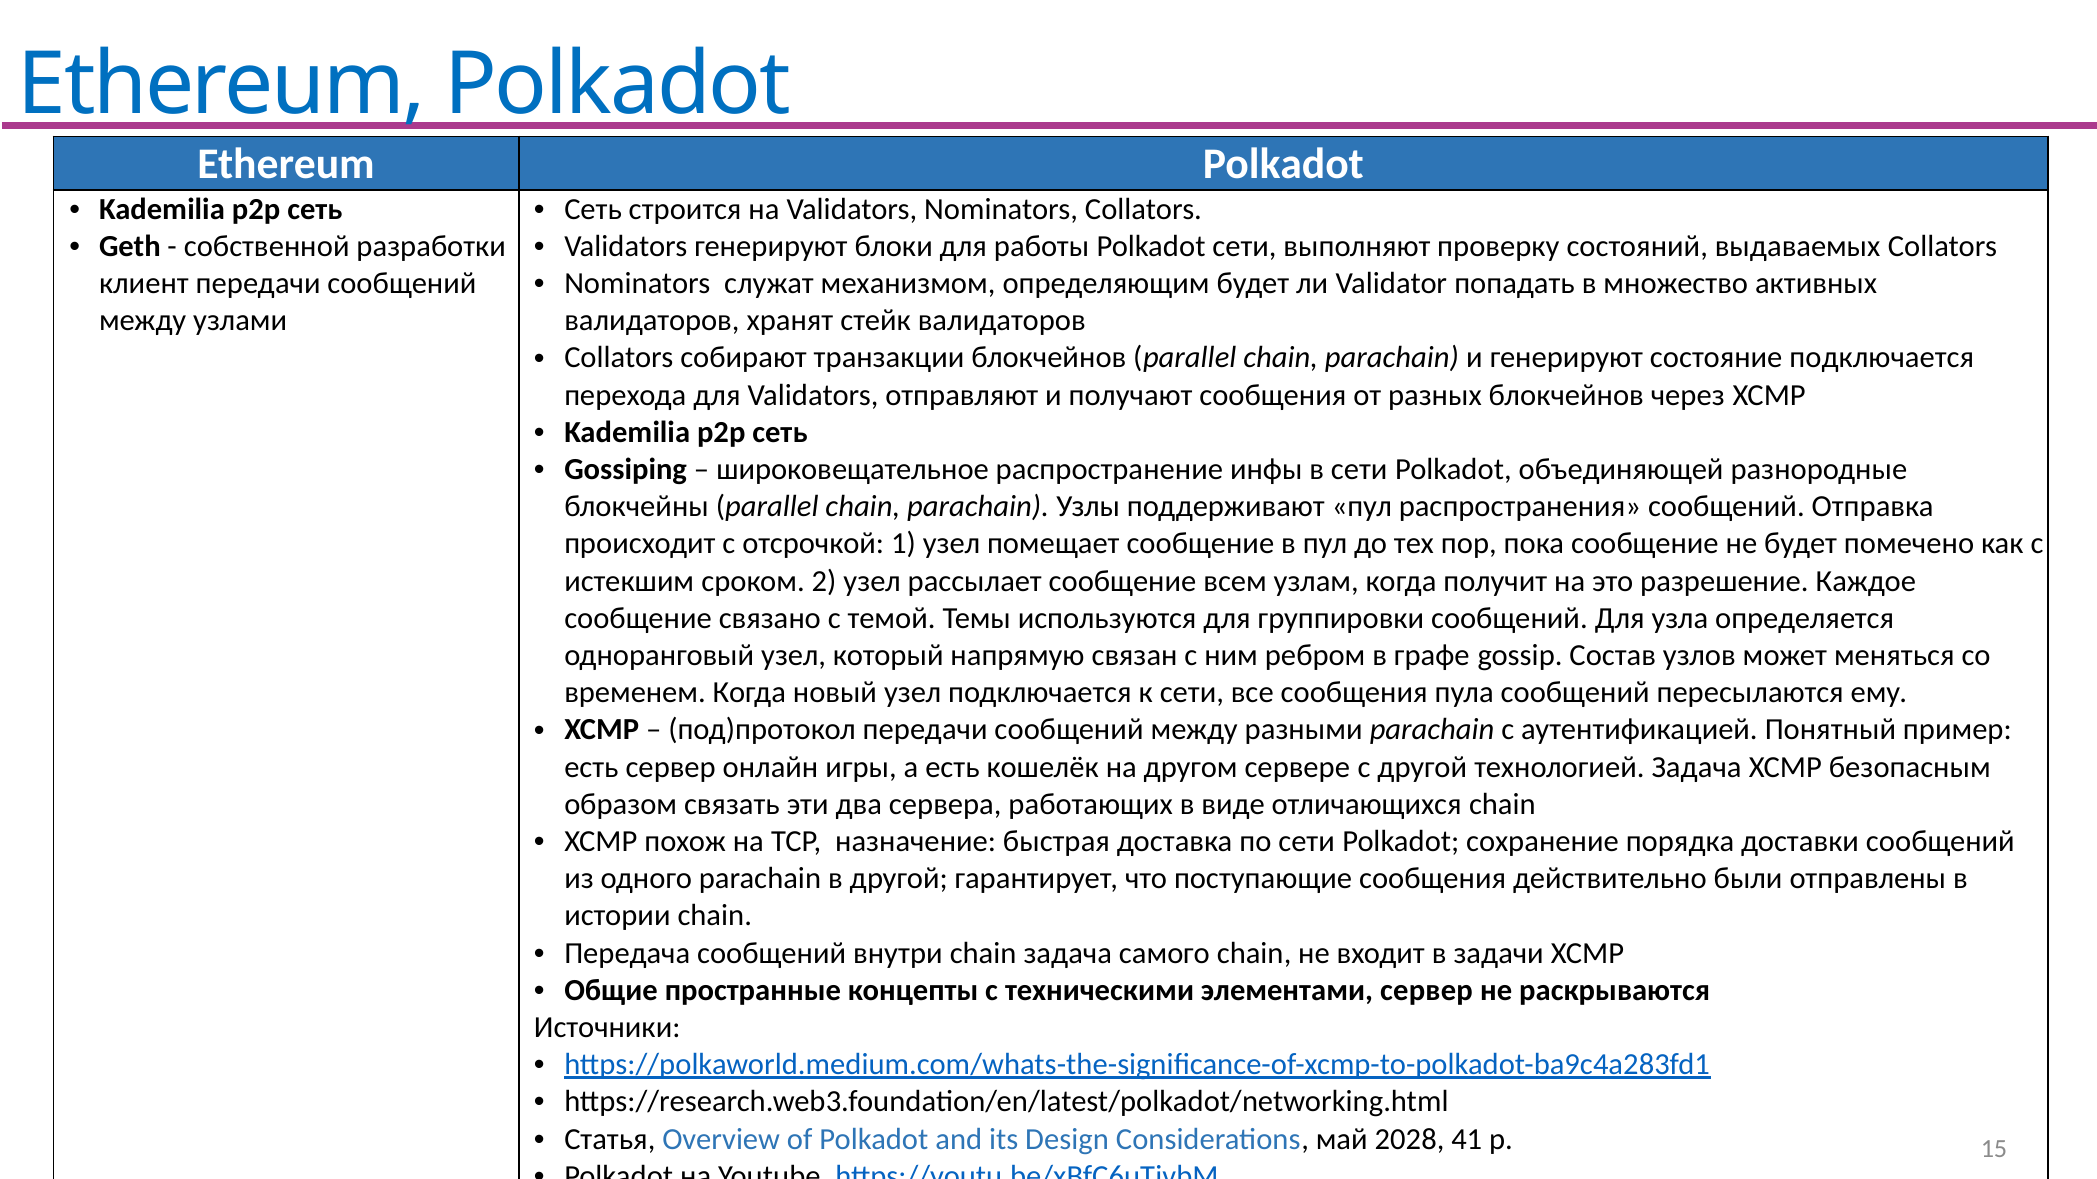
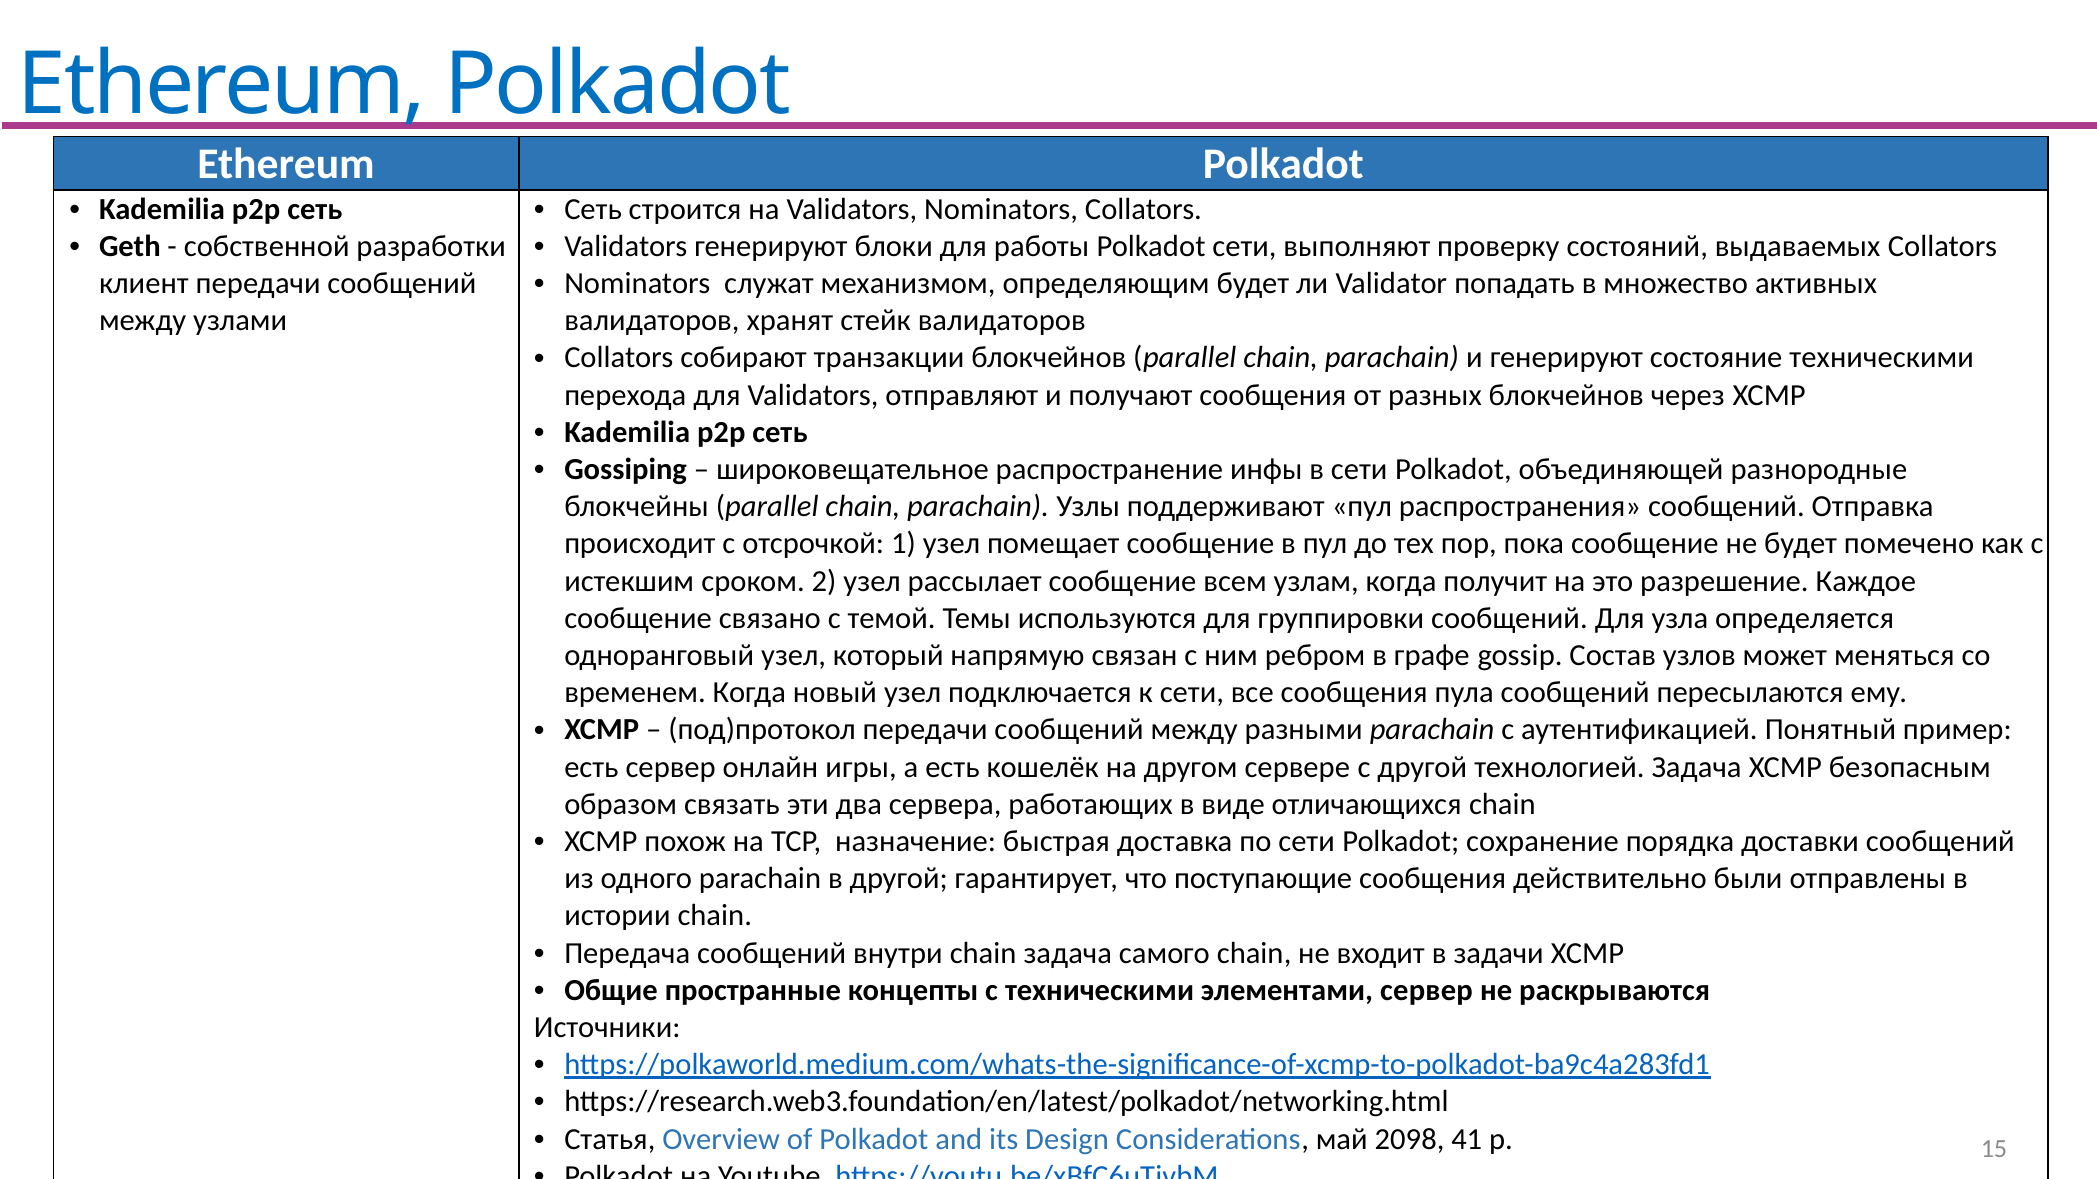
состояние подключается: подключается -> техническими (1882, 358)
2028: 2028 -> 2098 (1410, 1139)
